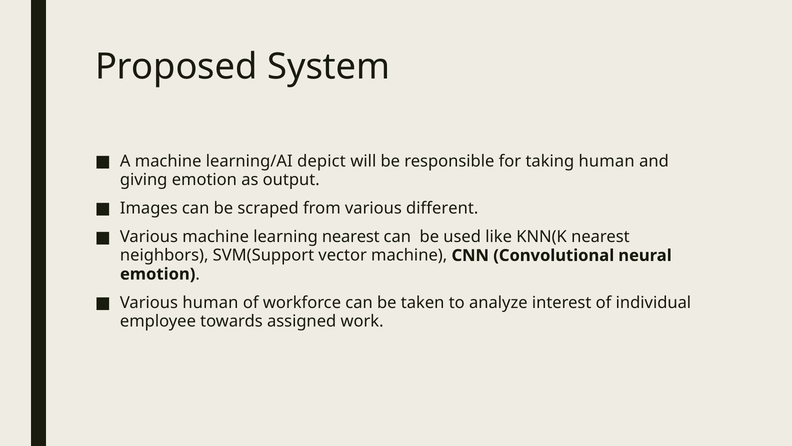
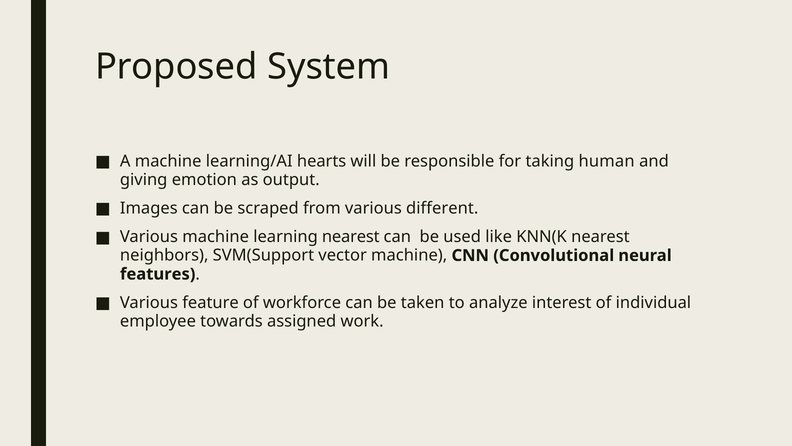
depict: depict -> hearts (322, 161)
emotion: emotion -> features (158, 274)
Various human: human -> feature (211, 302)
